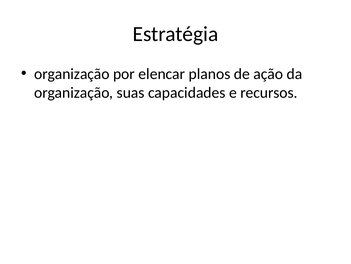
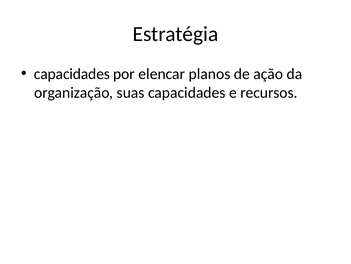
organização: organização -> capacidades (72, 74)
